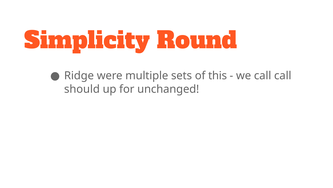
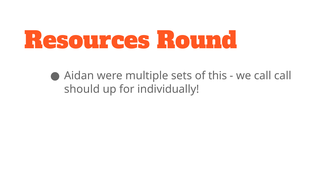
Simplicity: Simplicity -> Resources (87, 41)
Ridge: Ridge -> Aidan (79, 76)
unchanged: unchanged -> individually (168, 89)
